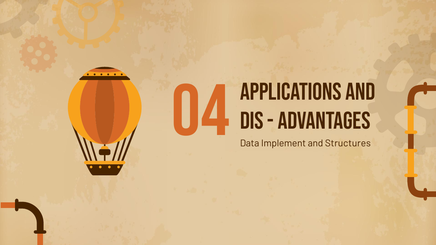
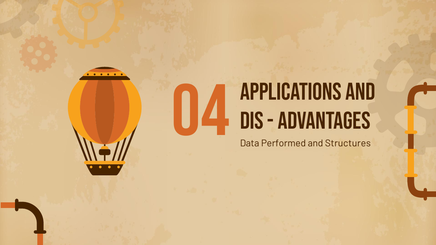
Implement: Implement -> Performed (284, 144)
